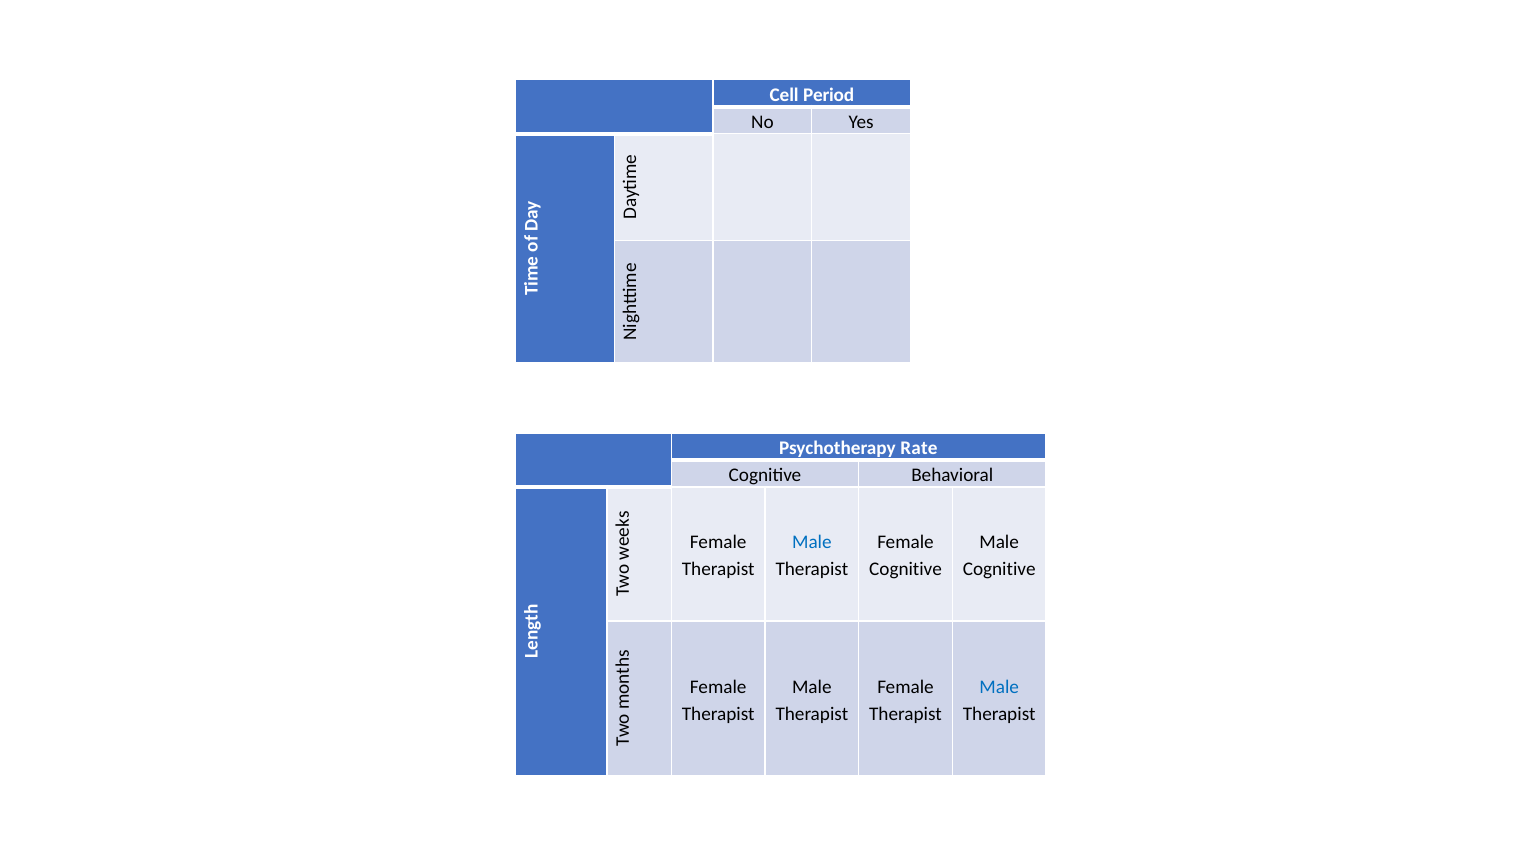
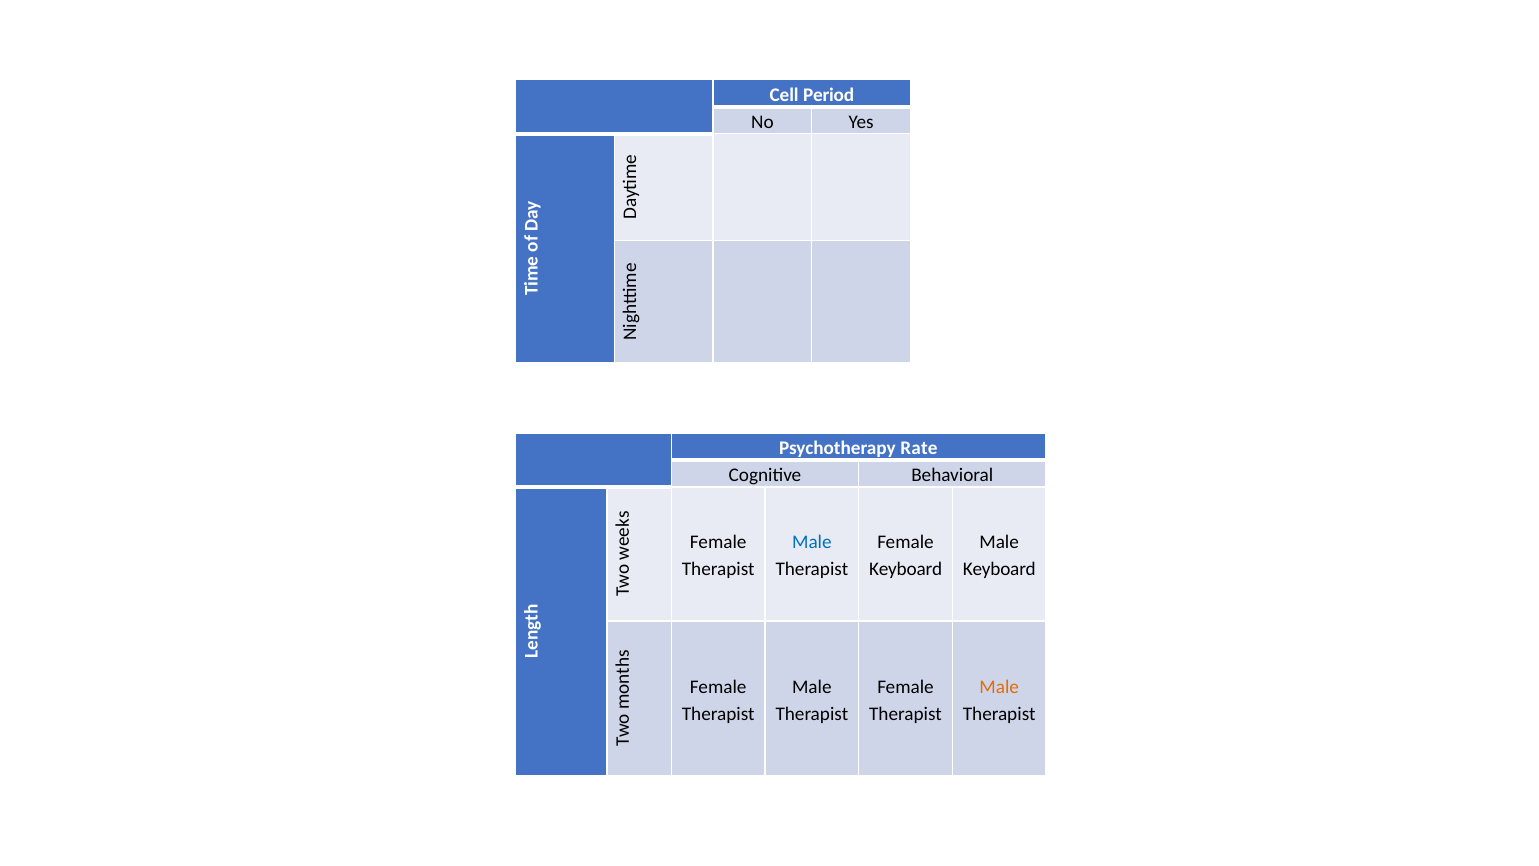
Cognitive: Cognitive -> Keyboard (906, 569)
Cognitive: Cognitive -> Keyboard (999, 569)
Male colour: blue -> orange (999, 686)
